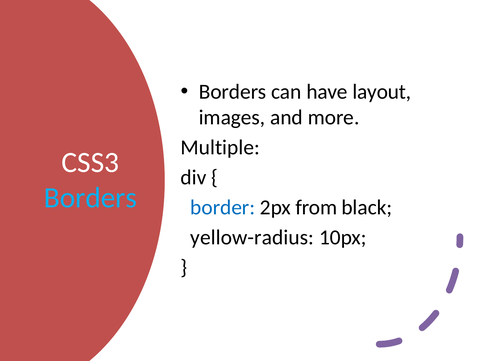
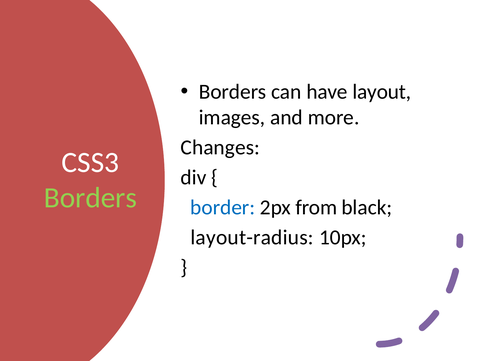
Multiple: Multiple -> Changes (220, 148)
Borders colour: light blue -> light green (90, 198)
yellow-radius: yellow-radius -> layout-radius (252, 238)
